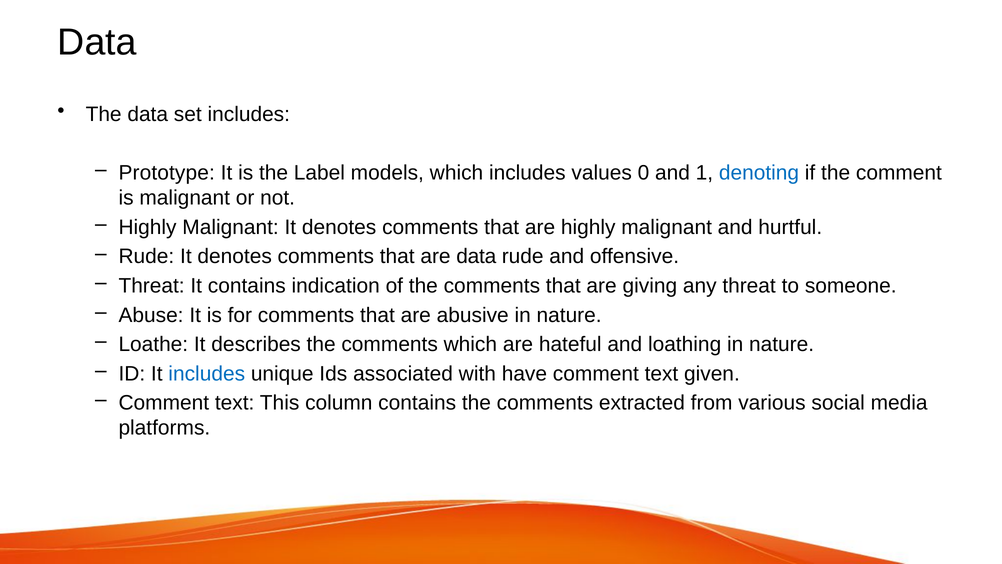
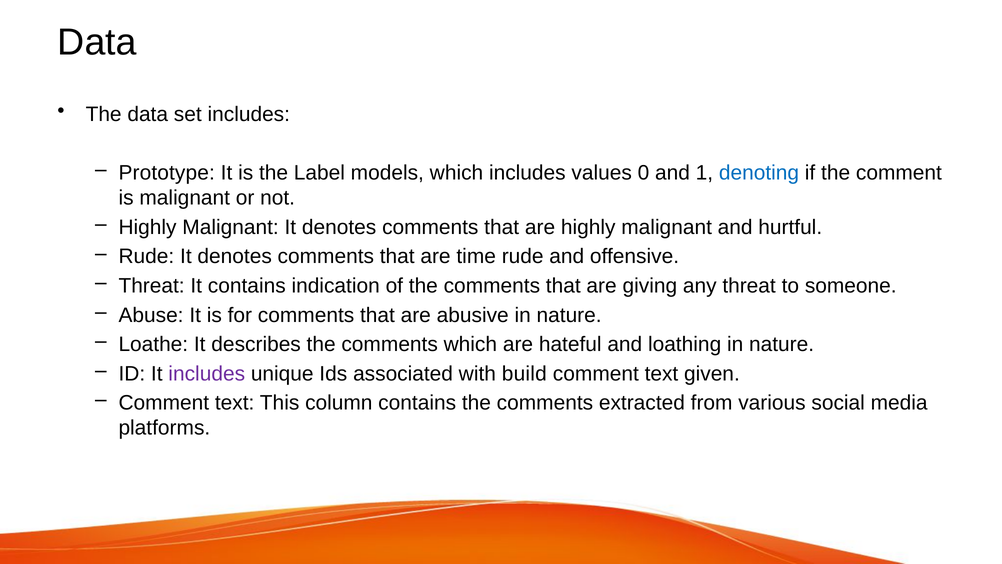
are data: data -> time (476, 256)
includes colour: blue -> purple (207, 373)
have: have -> build (524, 373)
